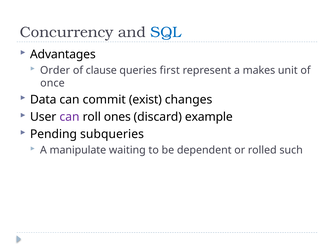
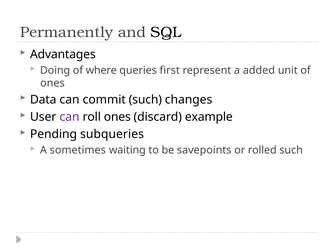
Concurrency: Concurrency -> Permanently (67, 32)
SQL colour: blue -> black (166, 32)
Order: Order -> Doing (55, 70)
clause: clause -> where (101, 70)
makes: makes -> added (259, 70)
once: once -> ones (52, 83)
commit exist: exist -> such (145, 99)
manipulate: manipulate -> sometimes (78, 150)
dependent: dependent -> savepoints (204, 150)
